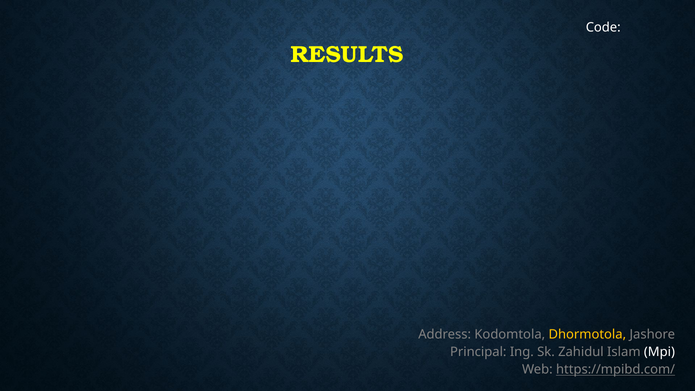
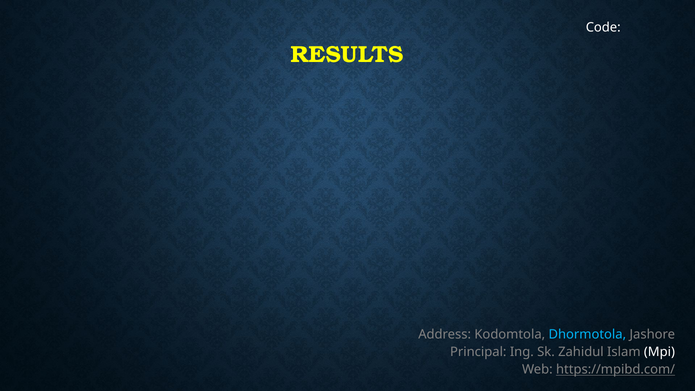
Dhormotola colour: yellow -> light blue (587, 335)
